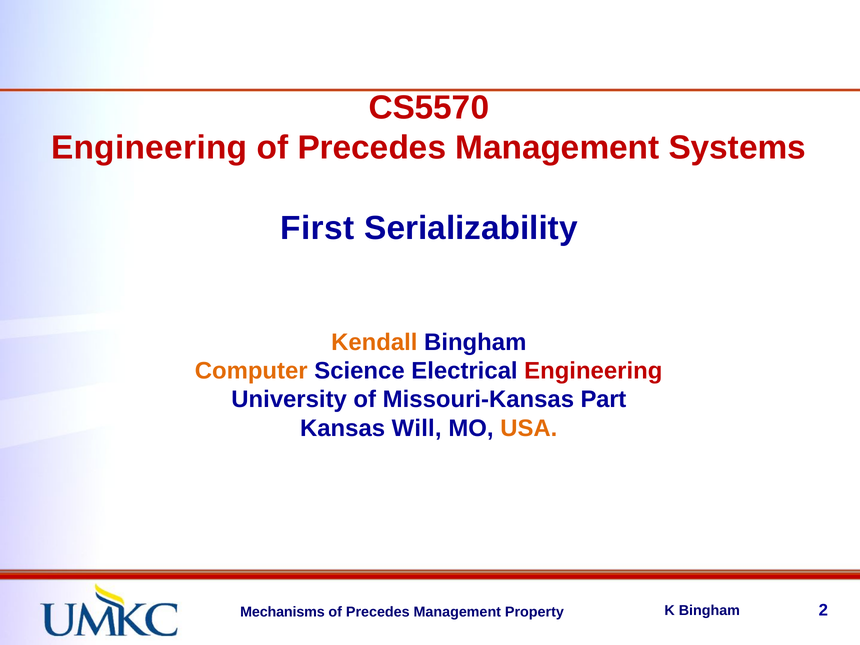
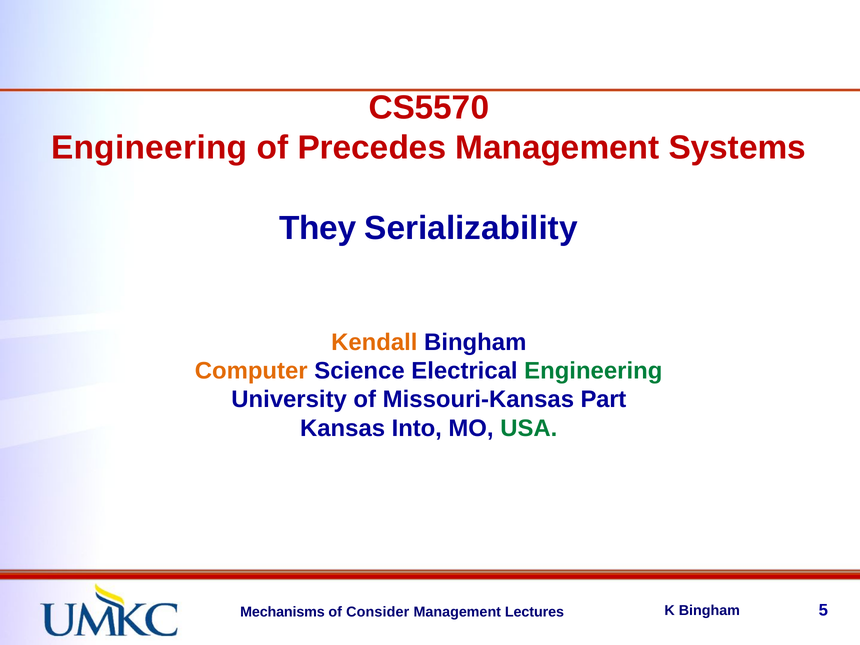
First: First -> They (318, 228)
Engineering colour: red -> green (593, 371)
Will: Will -> Into (417, 428)
USA colour: orange -> green (529, 428)
Precedes: Precedes -> Consider (378, 612)
Property: Property -> Lectures (534, 612)
2: 2 -> 5 (823, 610)
